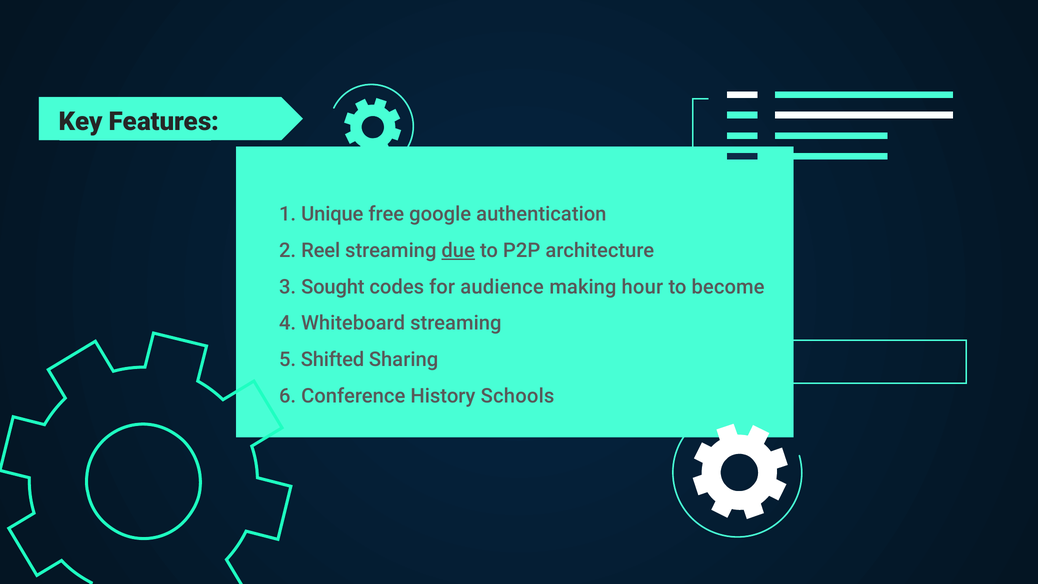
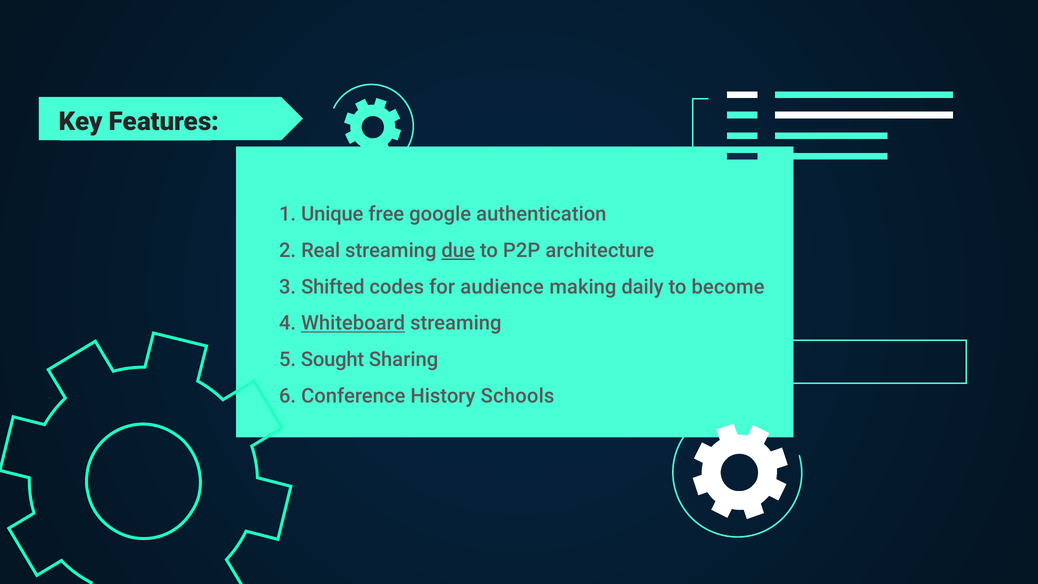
Reel: Reel -> Real (321, 251)
Sought: Sought -> Shifted (333, 287)
hour: hour -> daily (642, 287)
Whiteboard underline: none -> present (353, 323)
Shifted: Shifted -> Sought (333, 359)
